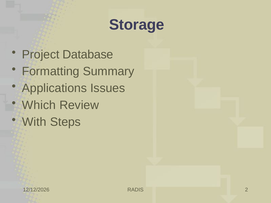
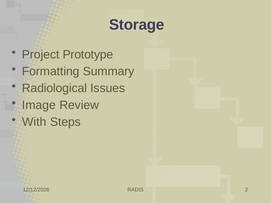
Database: Database -> Prototype (88, 55)
Applications: Applications -> Radiological (54, 88)
Which: Which -> Image (39, 105)
